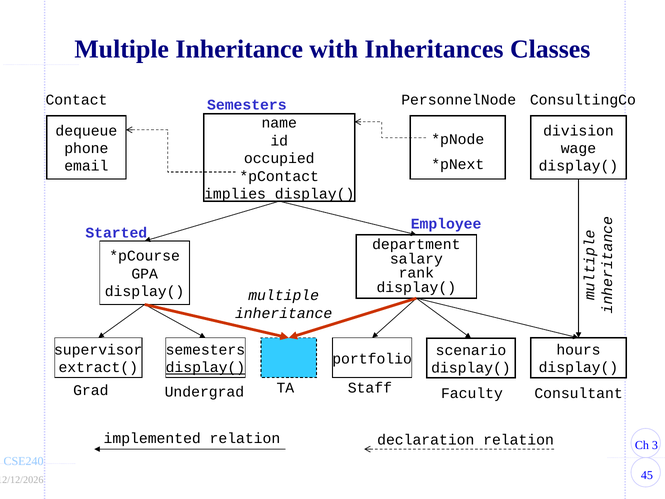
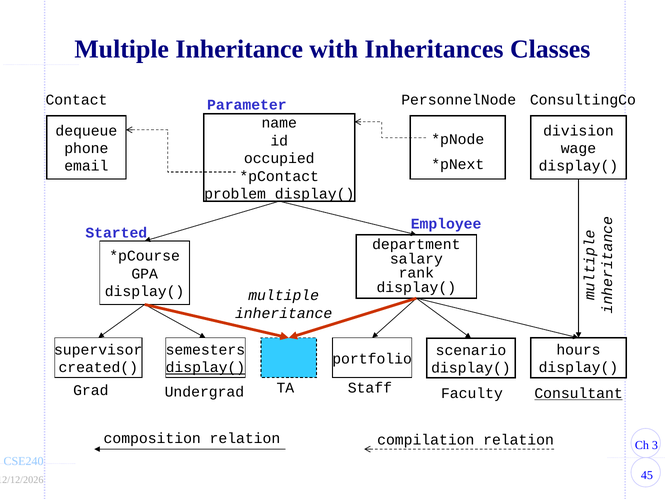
Semesters: Semesters -> Parameter (247, 105)
implies: implies -> problem (235, 194)
extract(: extract( -> created( (98, 367)
Consultant underline: none -> present (579, 393)
implemented: implemented -> composition (152, 438)
declaration: declaration -> compilation (426, 440)
